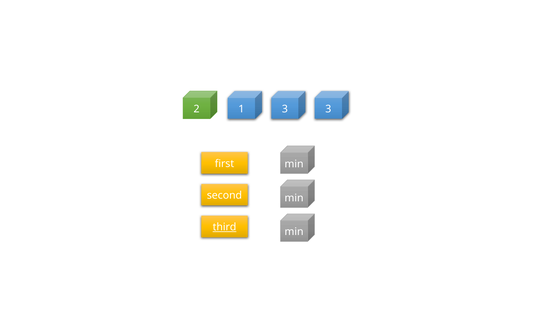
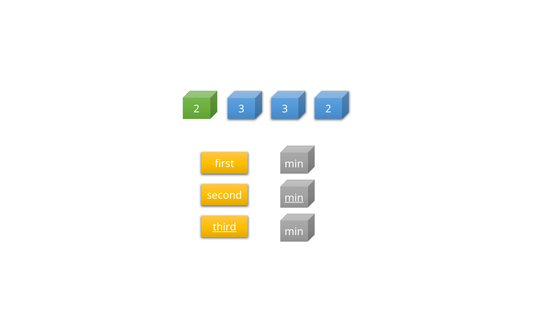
2 1: 1 -> 3 (241, 109)
3 3: 3 -> 2 (328, 109)
min underline: none -> present (294, 198)
